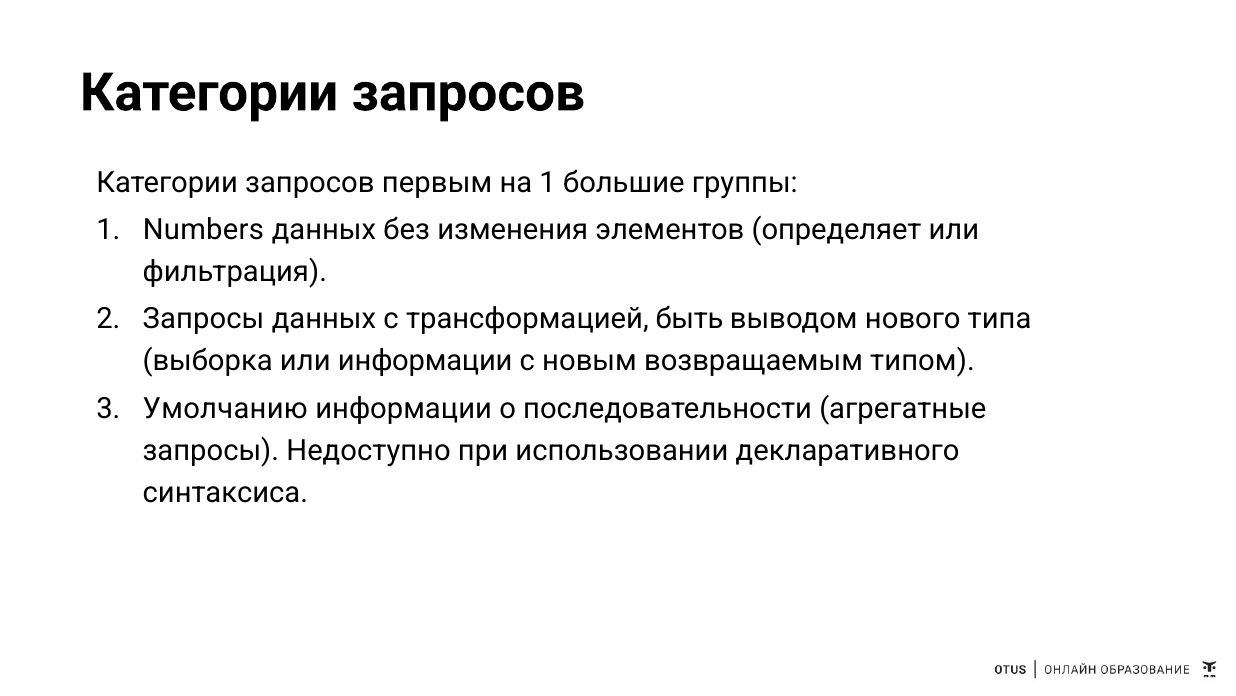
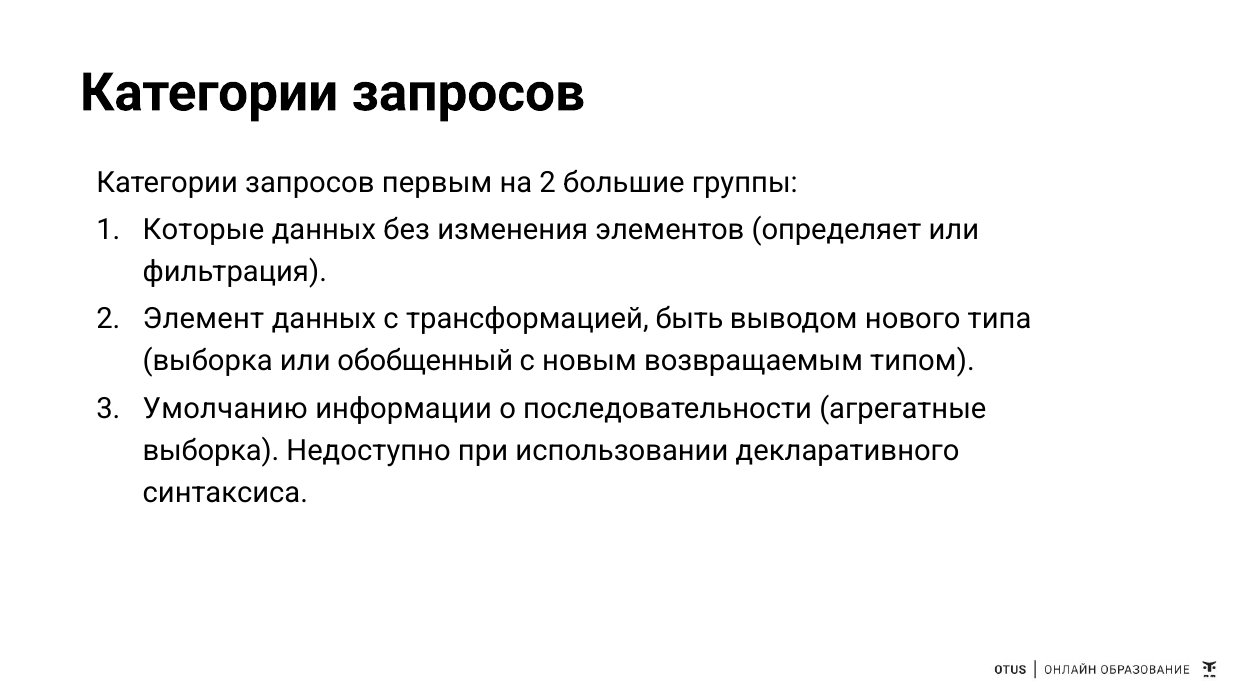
на 1: 1 -> 2 (548, 182)
Numbers: Numbers -> Которые (203, 229)
Запросы: Запросы -> Элемент (203, 319)
или информации: информации -> обобщенный (425, 361)
запросы: запросы -> выборка (211, 450)
